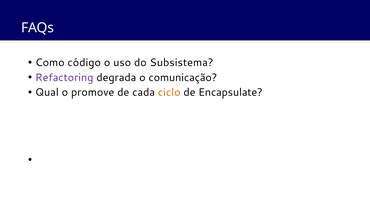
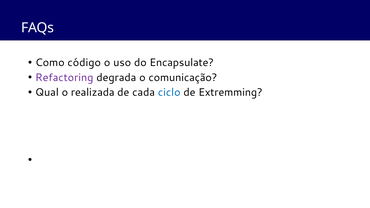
Subsistema: Subsistema -> Encapsulate (182, 63)
promove: promove -> realizada (93, 92)
ciclo colour: orange -> blue (169, 92)
Encapsulate: Encapsulate -> Extremming (230, 92)
